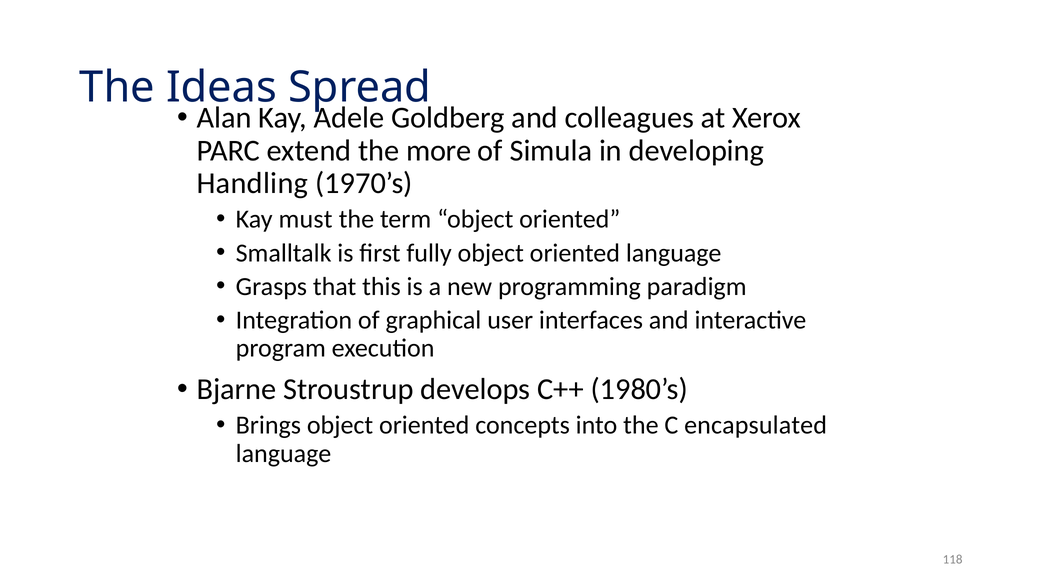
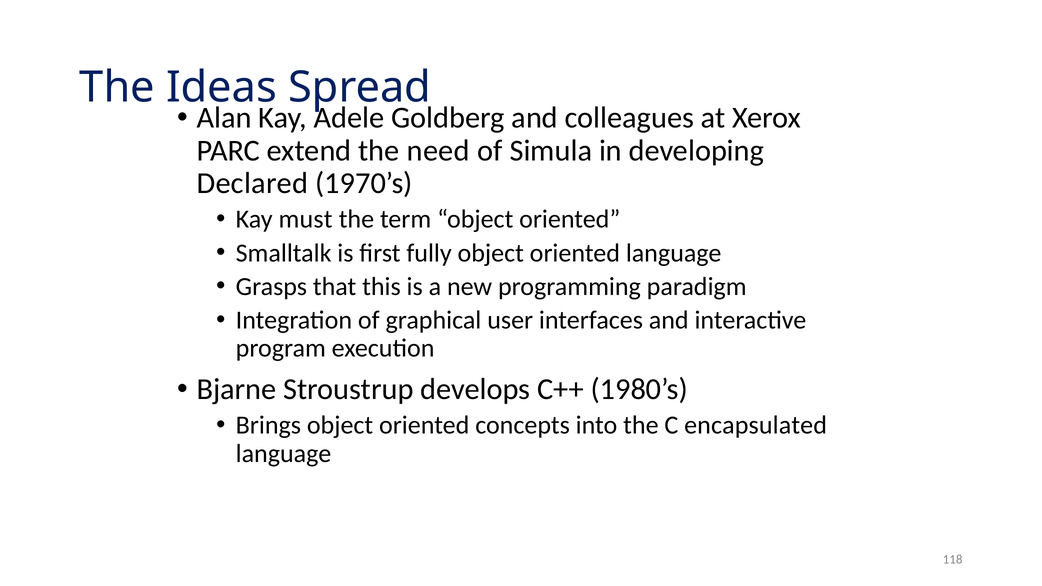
more: more -> need (438, 151)
Handling: Handling -> Declared (252, 183)
